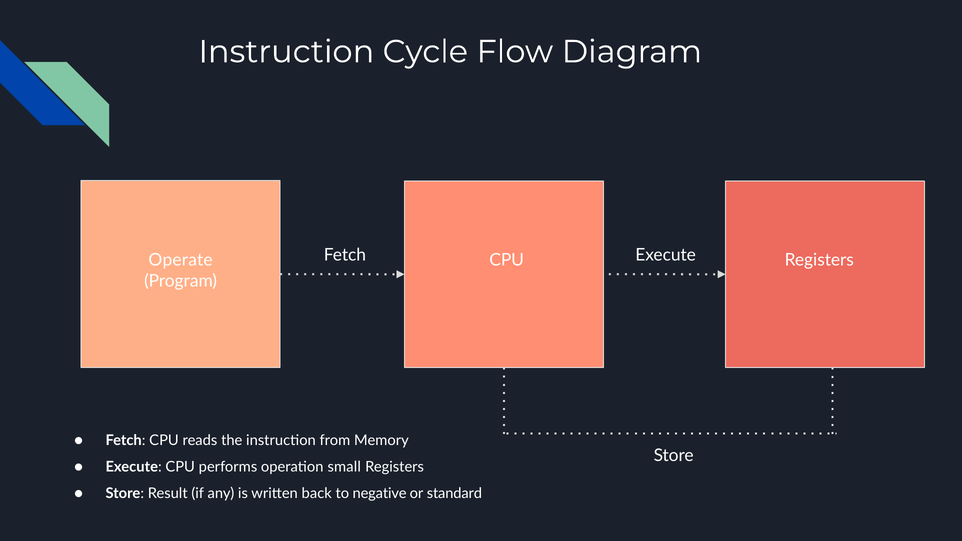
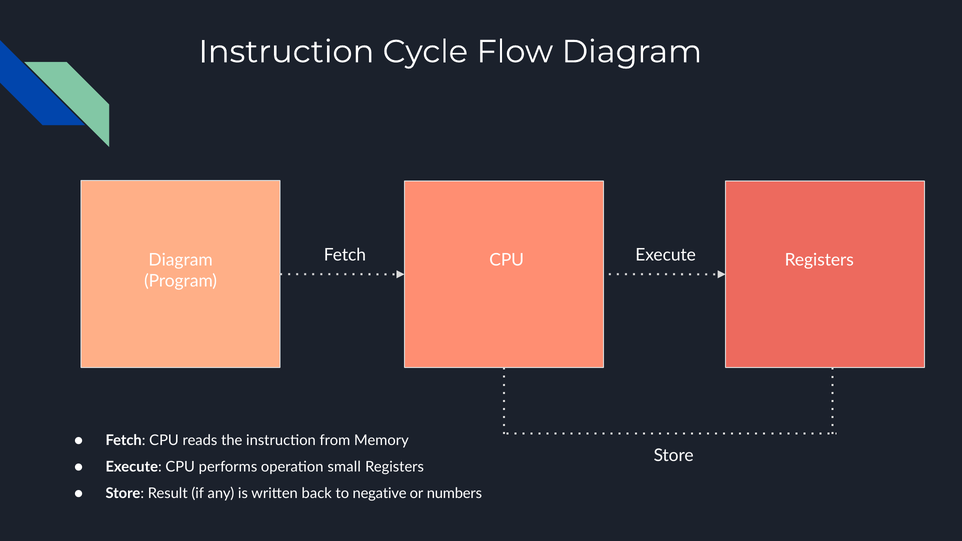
Operate: Operate -> Diagram (181, 260)
standard: standard -> numbers (454, 494)
